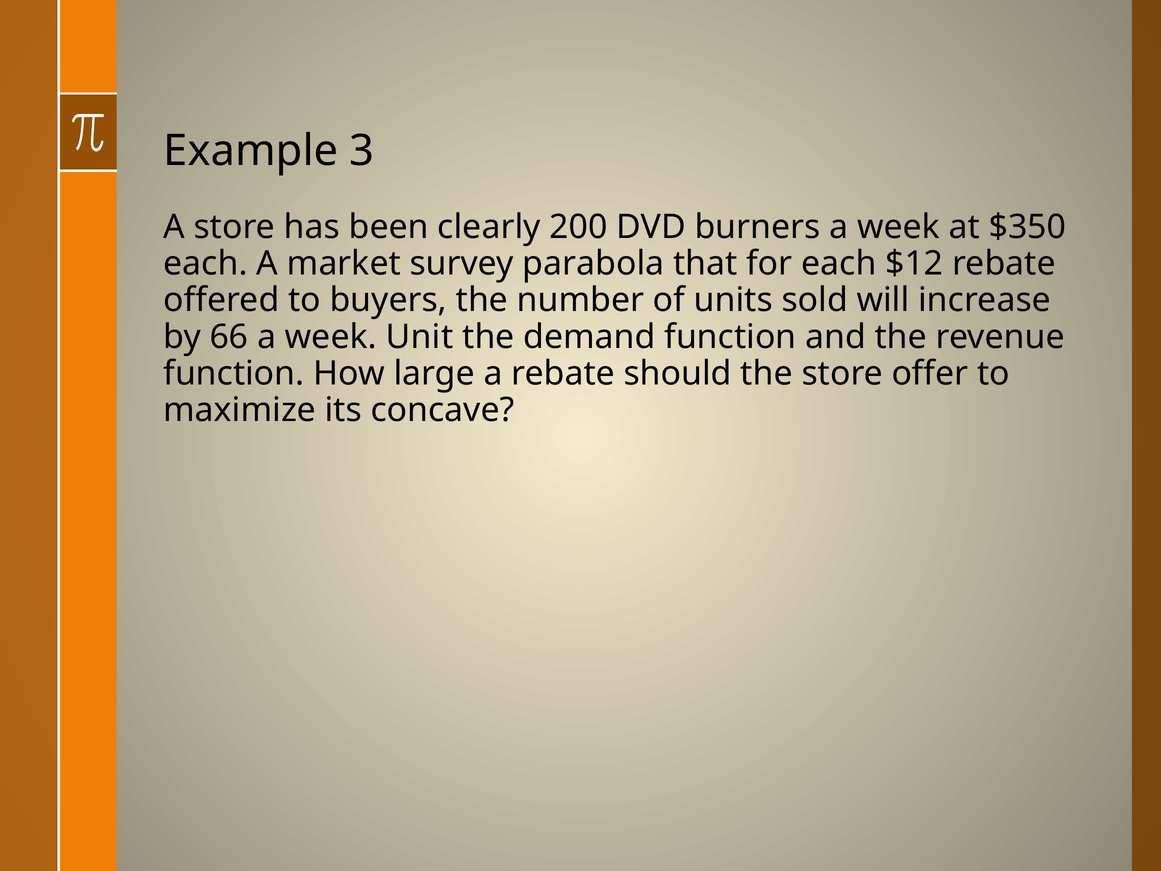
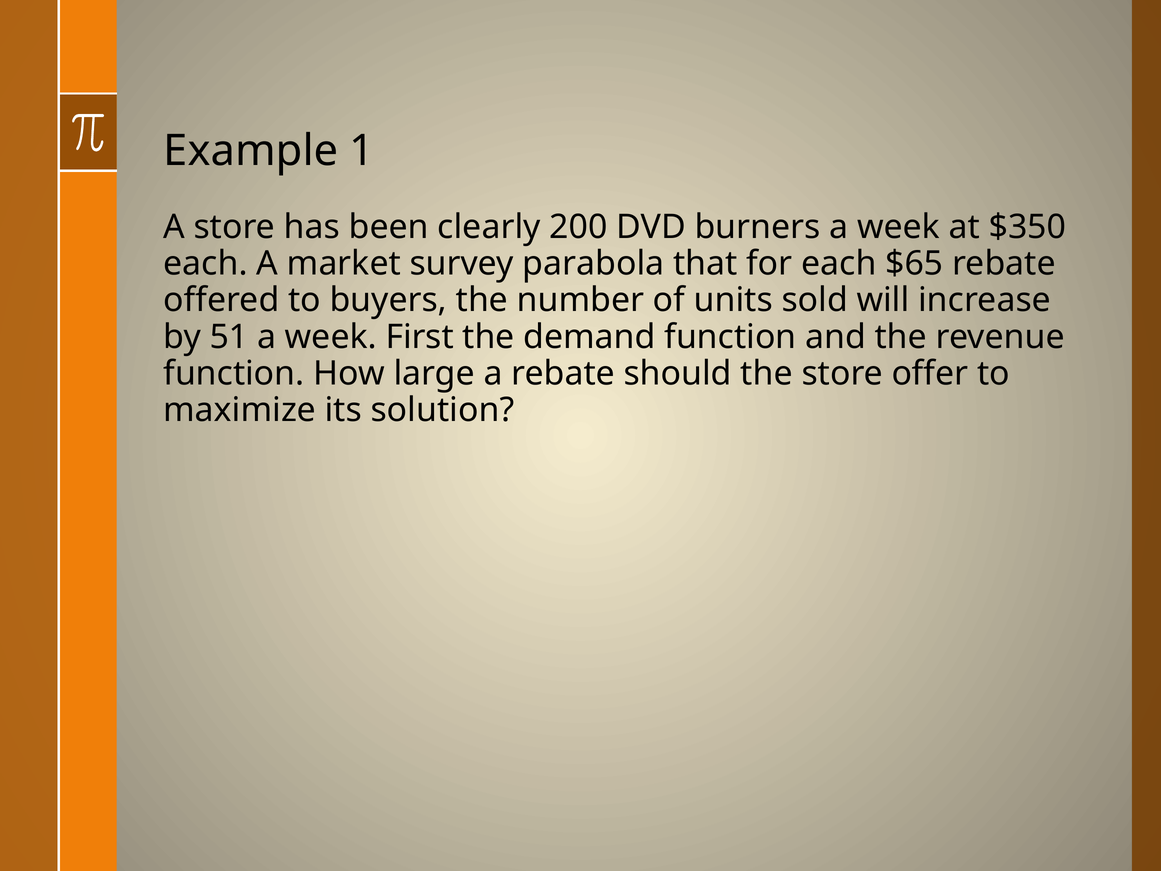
3: 3 -> 1 (362, 151)
$12: $12 -> $65 (914, 264)
66: 66 -> 51 (229, 337)
Unit: Unit -> First (420, 337)
concave: concave -> solution (442, 410)
